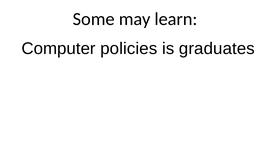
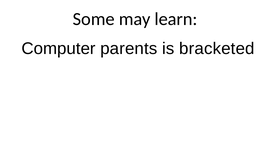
policies: policies -> parents (129, 49)
graduates: graduates -> bracketed (217, 49)
